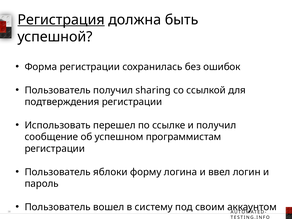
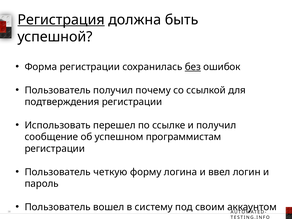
без underline: none -> present (193, 67)
sharing: sharing -> почему (153, 90)
яблоки: яблоки -> четкую (110, 172)
